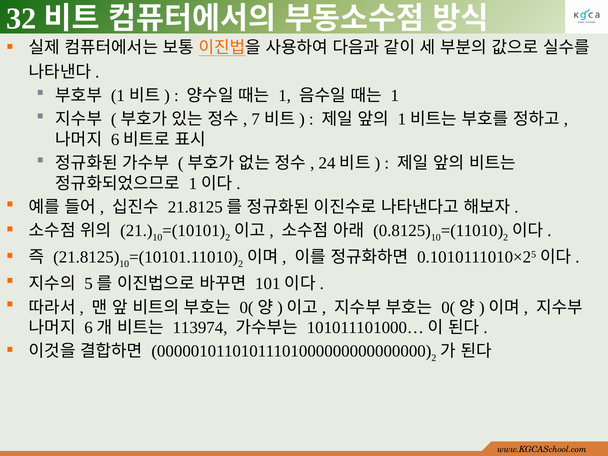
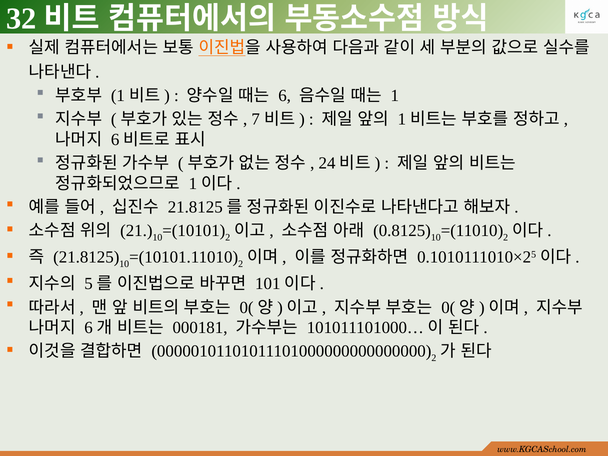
1: 1 -> 6 (285, 96)
113974: 113974 -> 000181 (200, 328)
